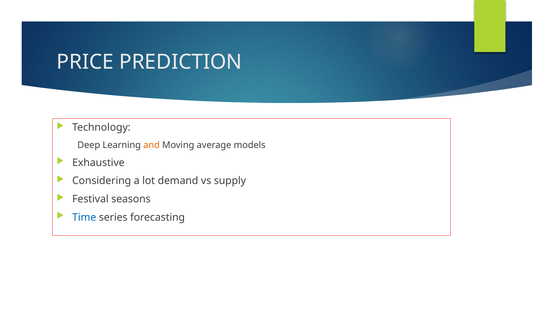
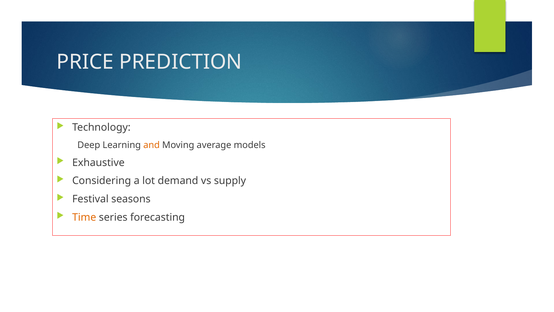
Time colour: blue -> orange (84, 217)
